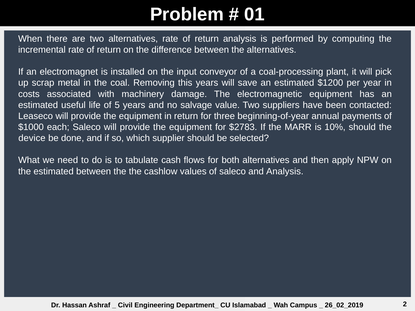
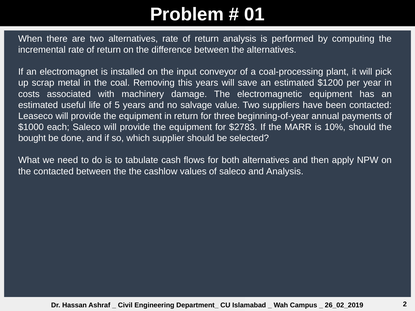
device: device -> bought (32, 138)
the estimated: estimated -> contacted (54, 171)
